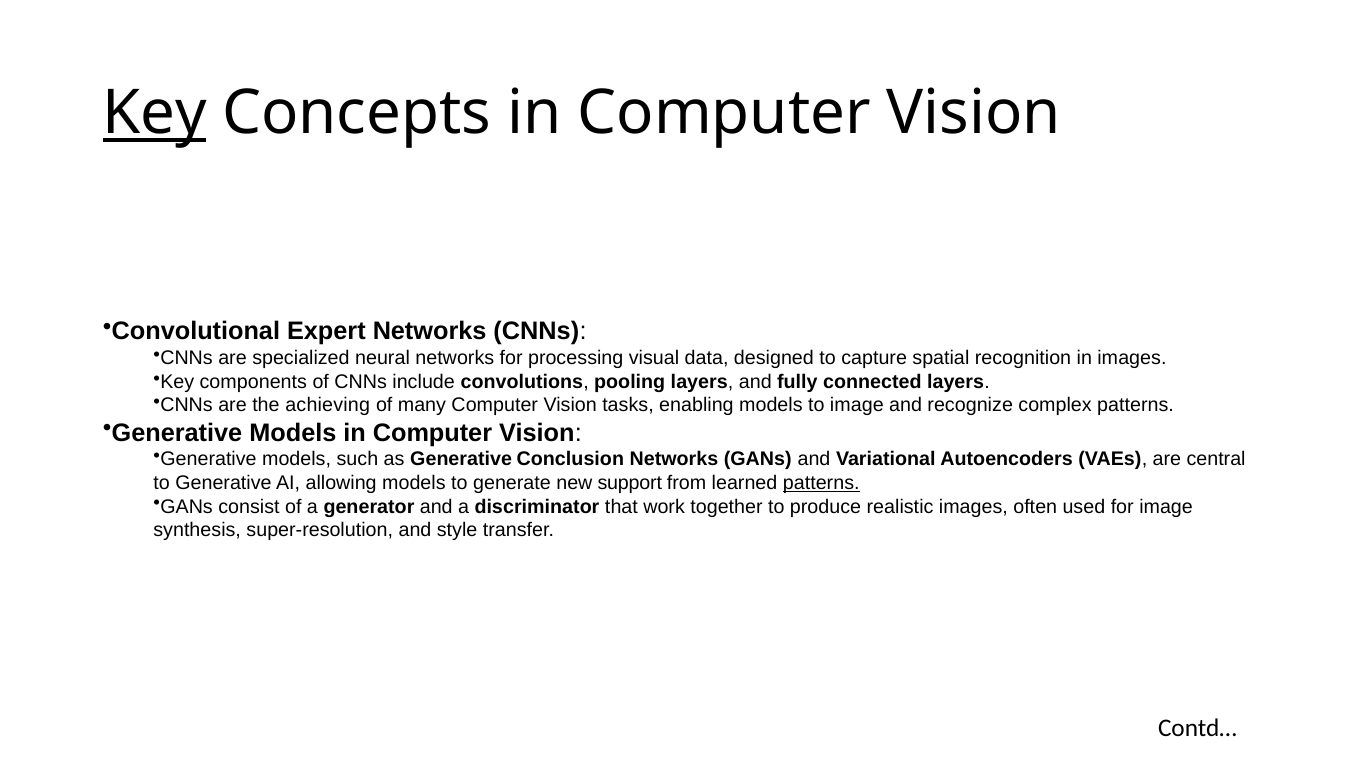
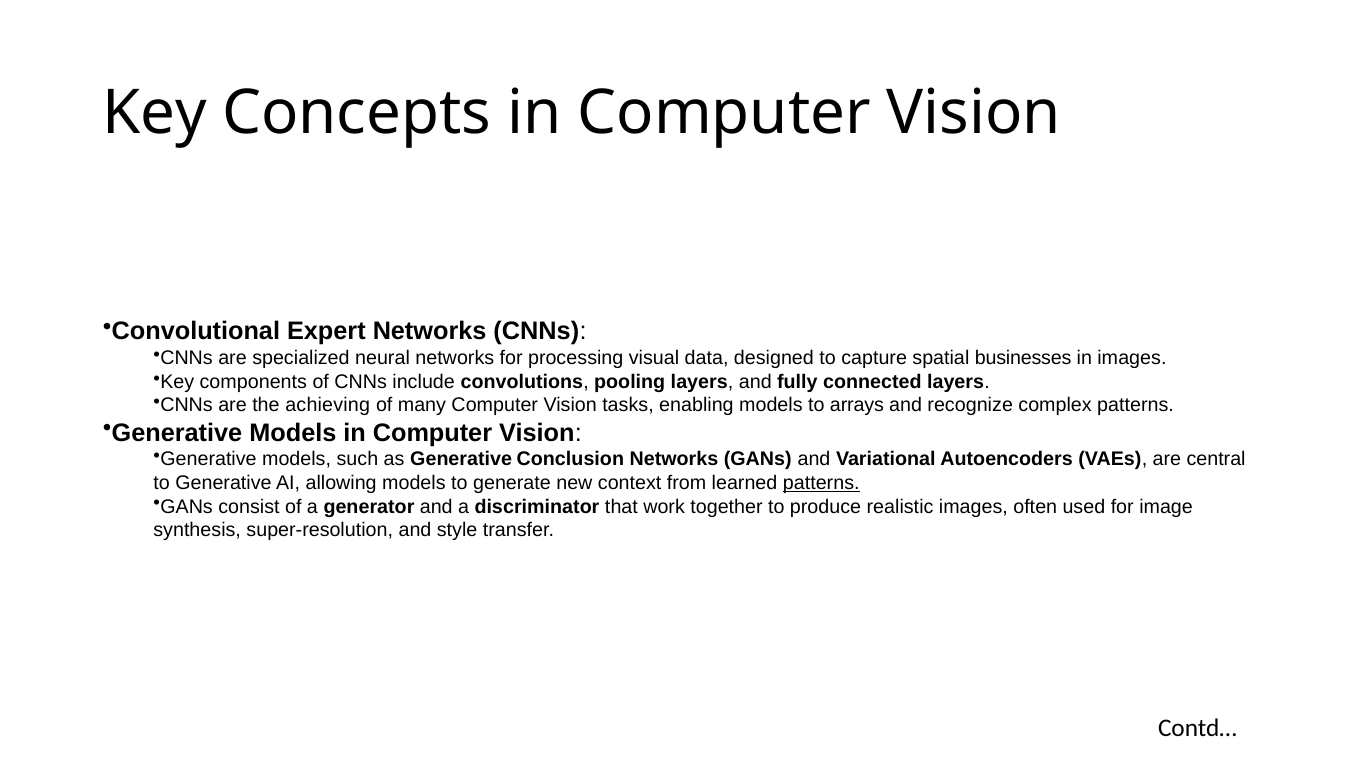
Key underline: present -> none (155, 113)
recognition: recognition -> businesses (1023, 358)
to image: image -> arrays (857, 405)
support: support -> context (630, 483)
